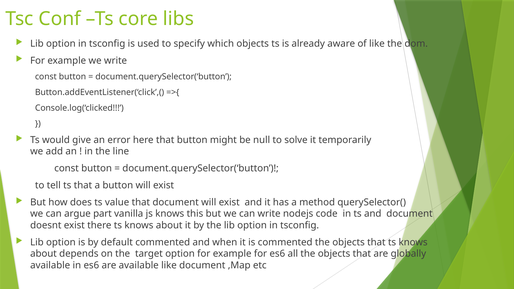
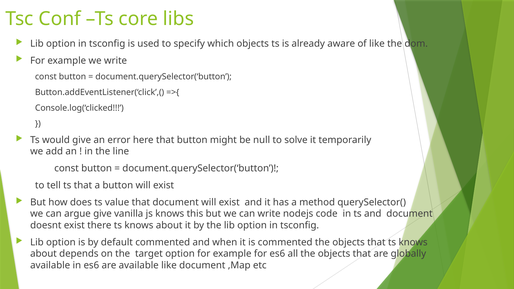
argue part: part -> give (102, 214)
